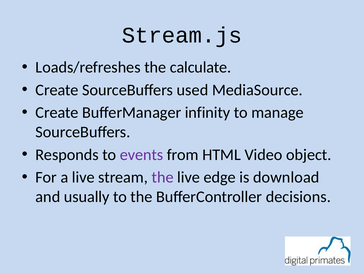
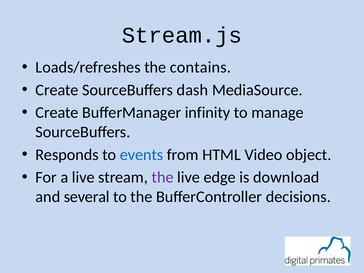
calculate: calculate -> contains (200, 67)
used: used -> dash (192, 90)
events colour: purple -> blue (142, 155)
usually: usually -> several (87, 197)
